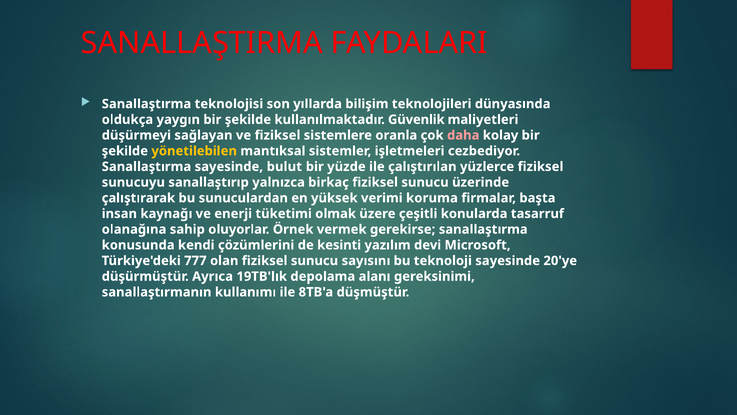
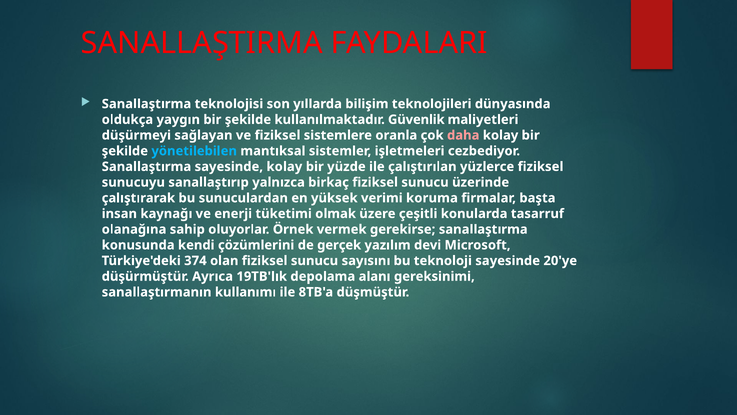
yönetilebilen colour: yellow -> light blue (194, 151)
sayesinde bulut: bulut -> kolay (284, 166)
kesinti: kesinti -> gerçek (339, 245)
777: 777 -> 374 (195, 260)
